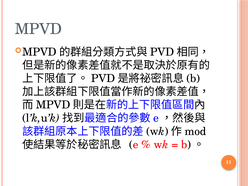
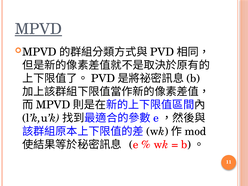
MPVD underline: none -> present (38, 29)
